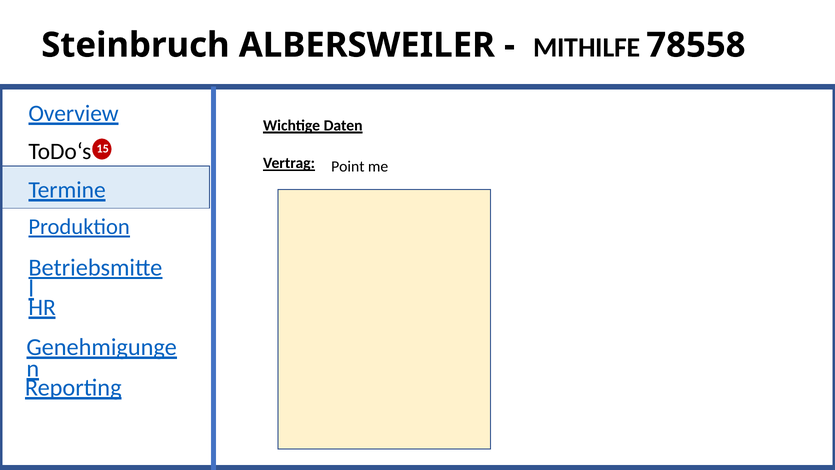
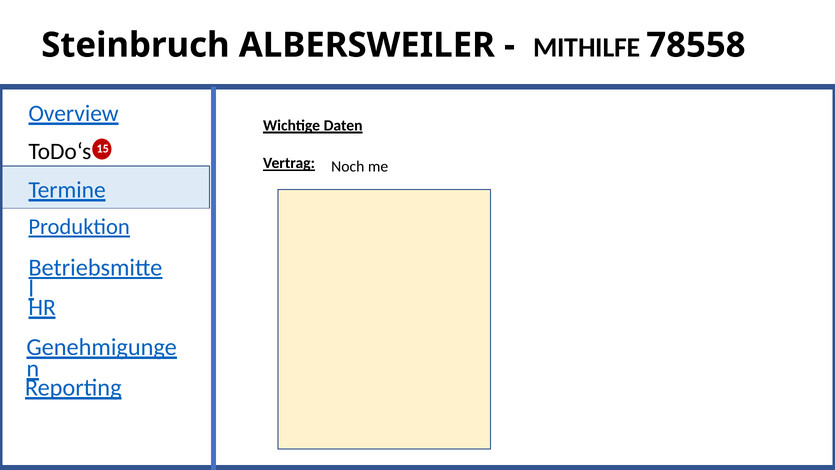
Point: Point -> Noch (348, 167)
